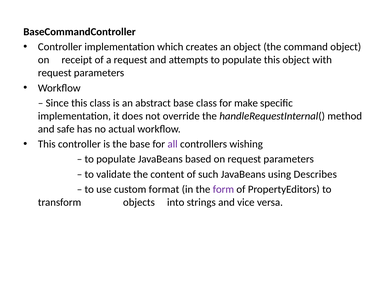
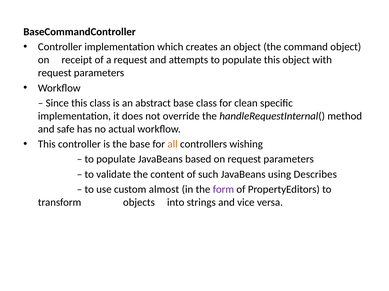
make: make -> clean (246, 103)
all colour: purple -> orange (173, 144)
format: format -> almost (164, 190)
